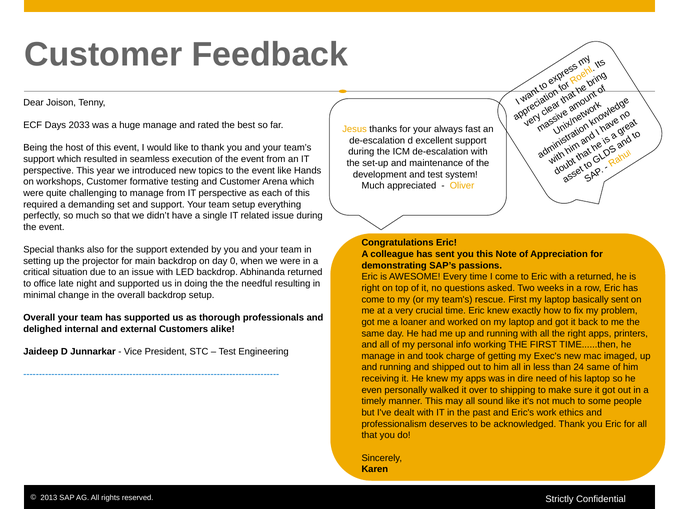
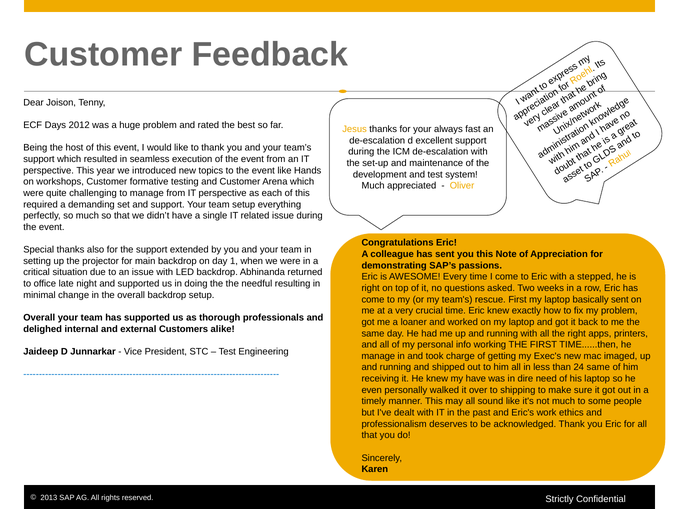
2033: 2033 -> 2012 (79, 125)
huge manage: manage -> problem (160, 125)
day 0: 0 -> 1 (234, 261)
a returned: returned -> stepped (595, 277)
my apps: apps -> have (476, 379)
